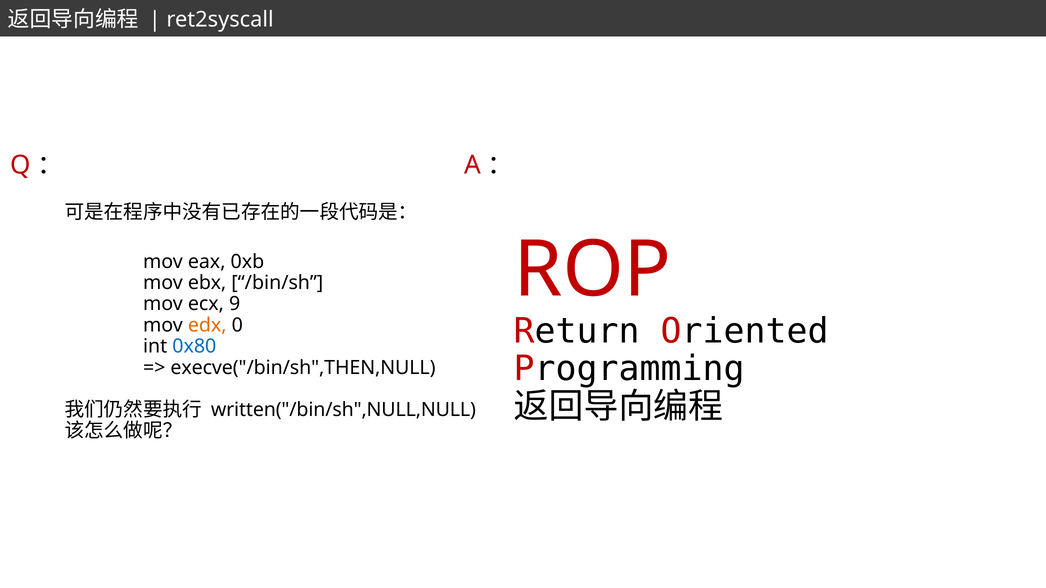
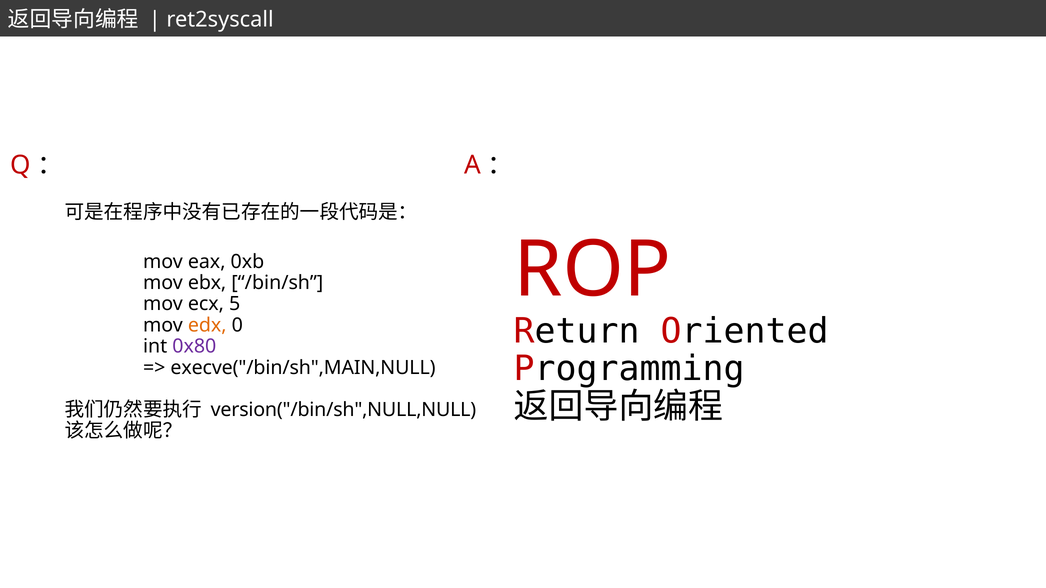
9: 9 -> 5 (235, 304)
0x80 colour: blue -> purple (194, 347)
execve("/bin/sh",THEN,NULL: execve("/bin/sh",THEN,NULL -> execve("/bin/sh",MAIN,NULL (303, 368)
written("/bin/sh",NULL,NULL: written("/bin/sh",NULL,NULL -> version("/bin/sh",NULL,NULL (343, 410)
